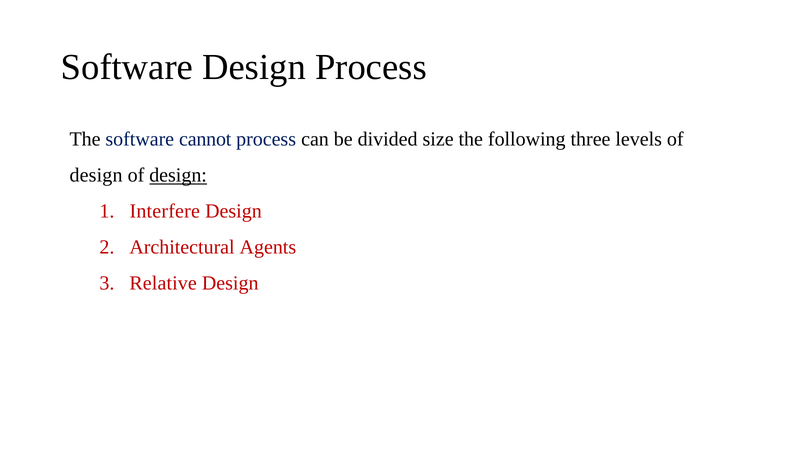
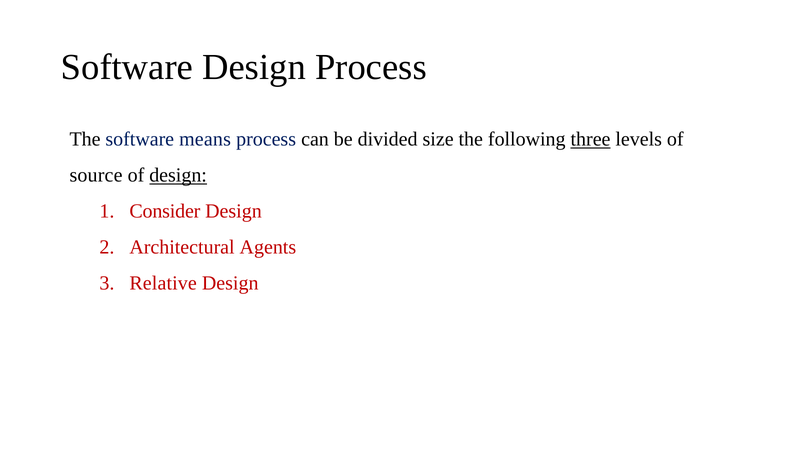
cannot: cannot -> means (205, 139)
three underline: none -> present (591, 139)
design: design -> source (96, 175)
Interfere: Interfere -> Consider (165, 211)
